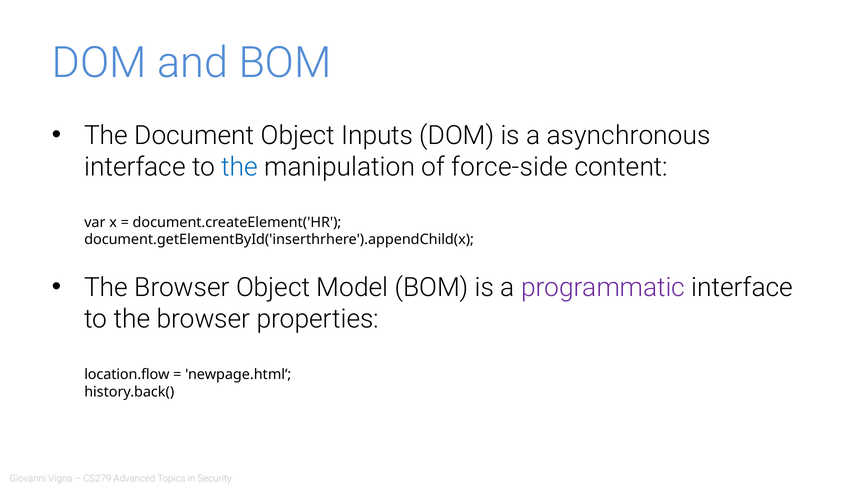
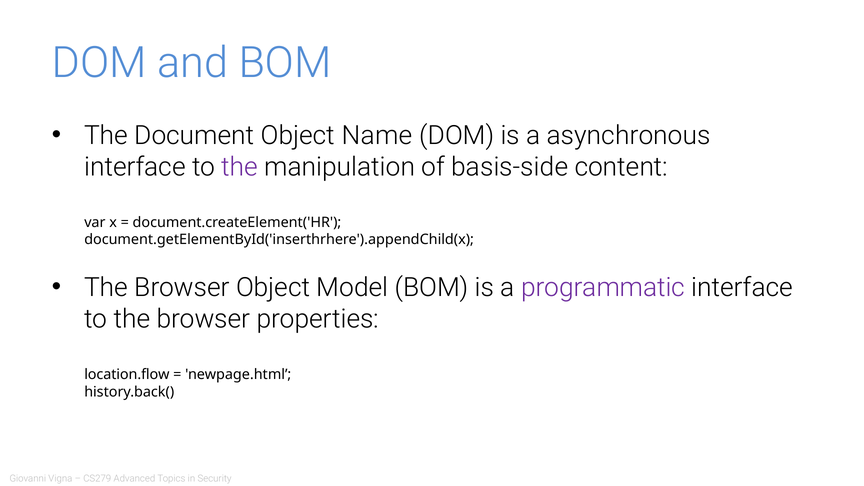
Inputs: Inputs -> Name (377, 135)
the colour: blue -> purple (240, 167)
force-side: force-side -> basis-side (510, 167)
